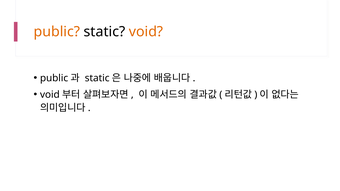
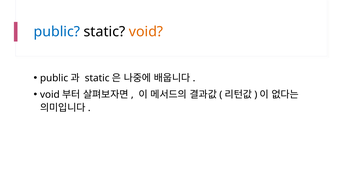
public colour: orange -> blue (57, 32)
